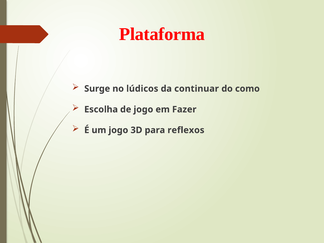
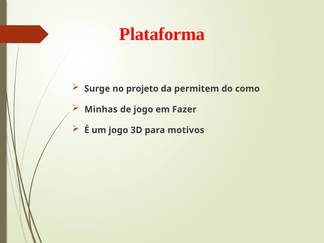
lúdicos: lúdicos -> projeto (142, 89)
continuar: continuar -> permitem (197, 89)
Escolha: Escolha -> Minhas (101, 109)
reflexos: reflexos -> motivos (186, 130)
